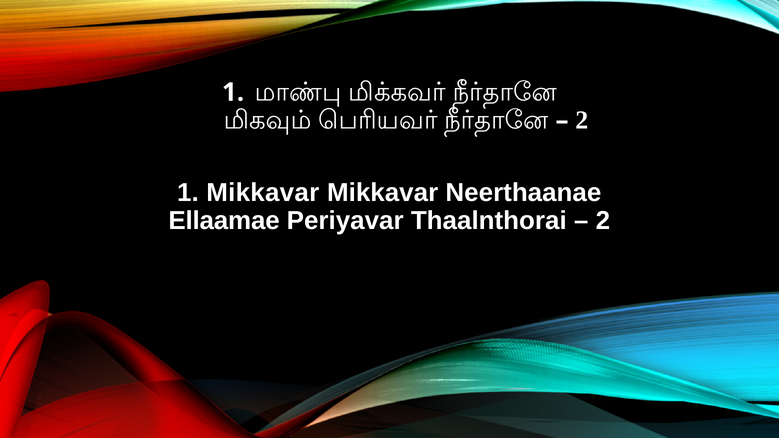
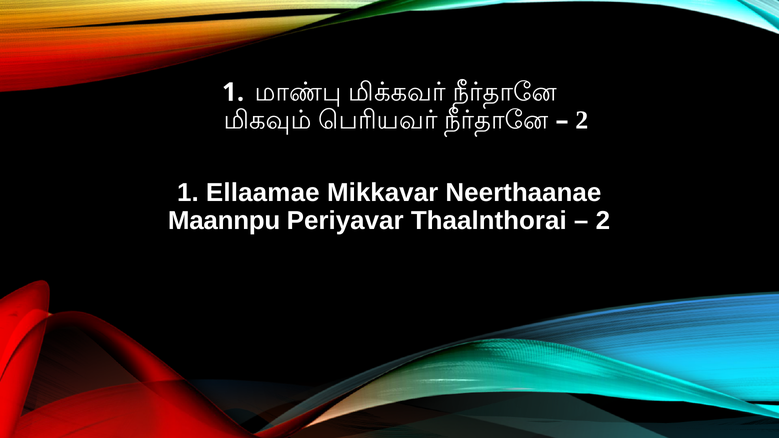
1 Mikkavar: Mikkavar -> Ellaamae (263, 193)
Ellaamae: Ellaamae -> Maannpu (224, 221)
